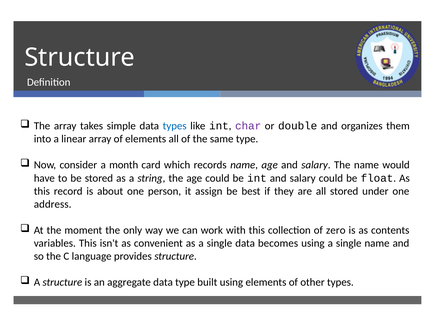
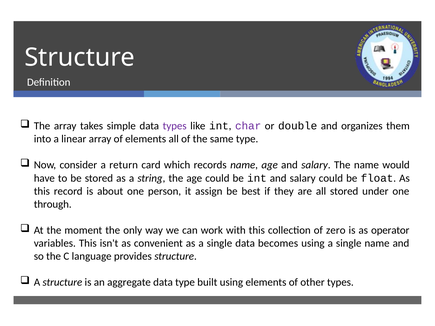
types colour: blue -> purple (175, 126)
month: month -> return (124, 165)
address: address -> through (53, 204)
contents: contents -> operator (390, 230)
